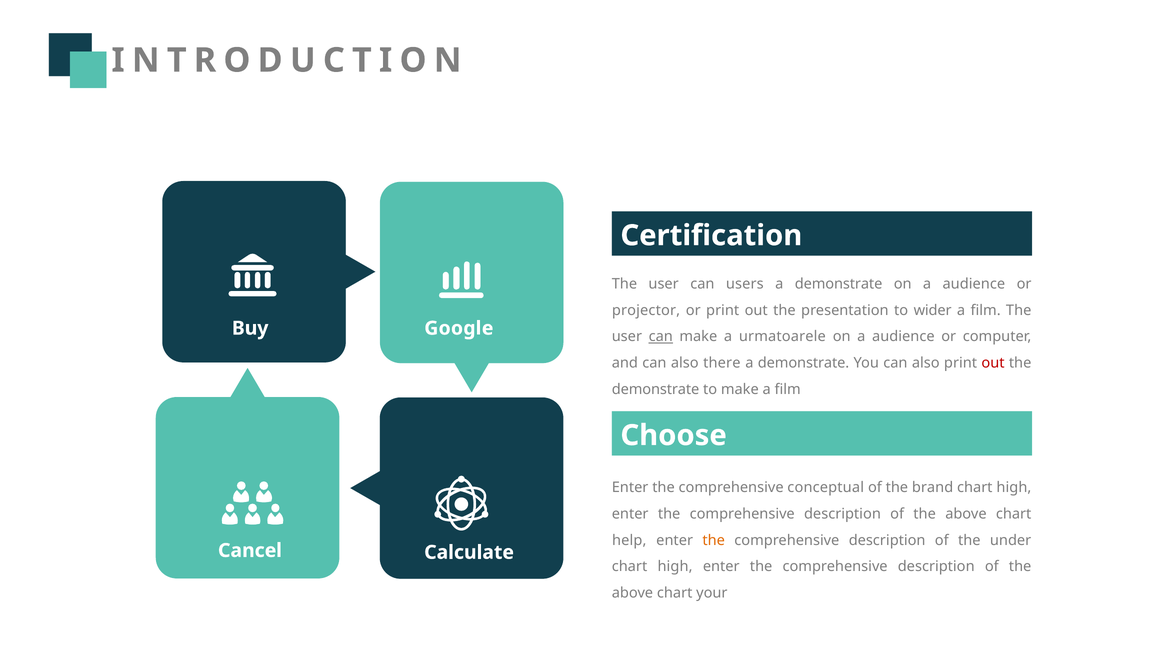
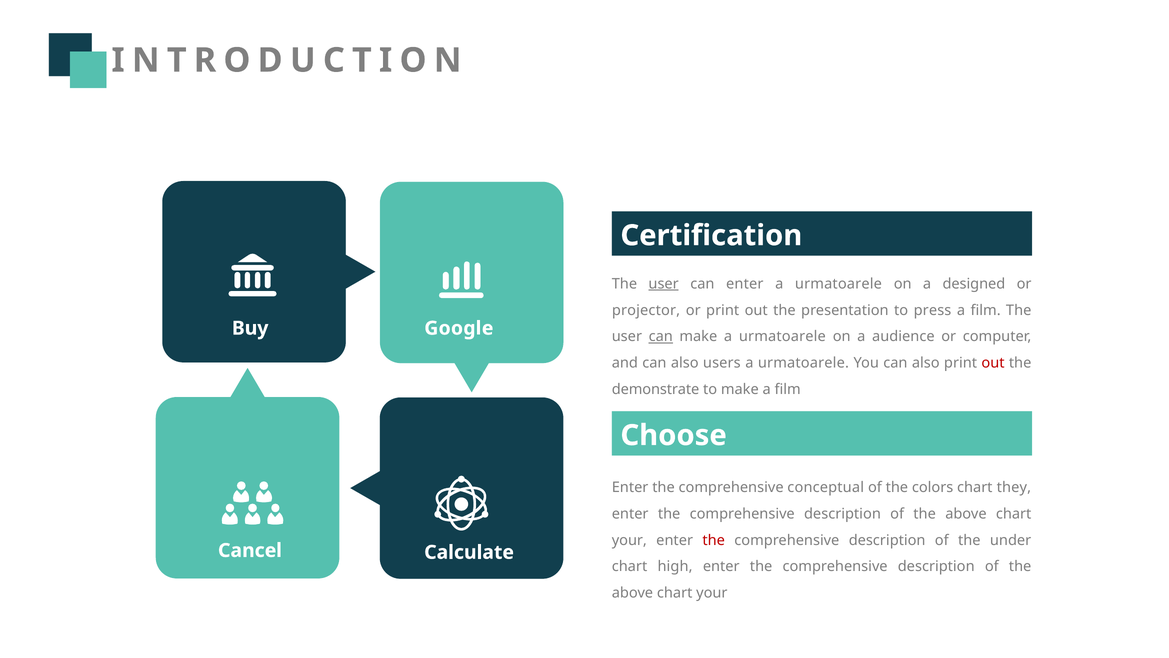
user underline: none -> present (664, 284)
can users: users -> enter (745, 284)
demonstrate: demonstrate -> urmatoarele (838, 284)
audience: audience -> designed (974, 284)
wider: wider -> press (932, 310)
there: there -> users (722, 363)
demonstrate: demonstrate -> urmatoarele (803, 363)
brand: brand -> colors (933, 487)
high: high -> they (1014, 487)
help: help -> your (629, 540)
the colour: orange -> red (714, 540)
